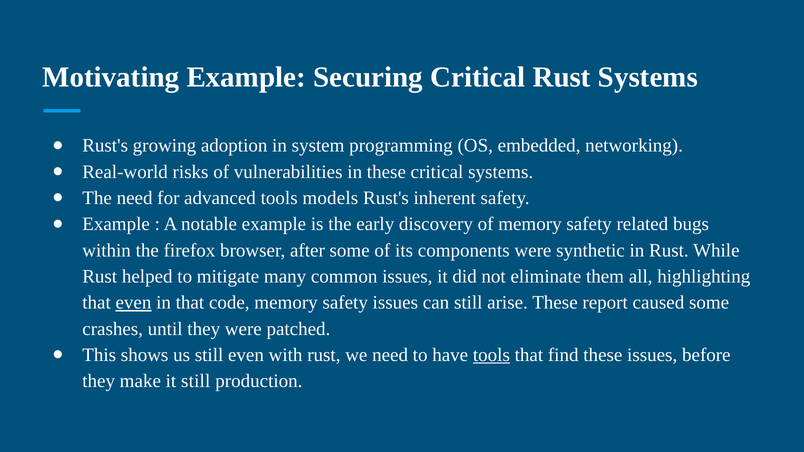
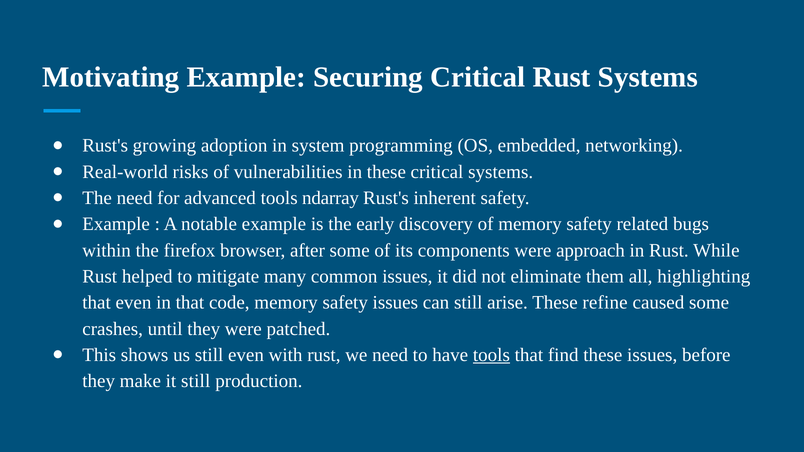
models: models -> ndarray (331, 198)
synthetic: synthetic -> approach (591, 250)
even underline: present -> none (133, 303)
report: report -> refine (605, 303)
